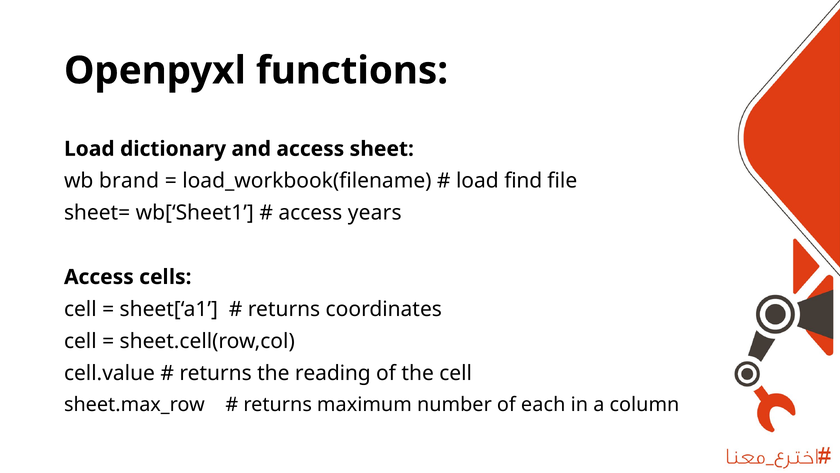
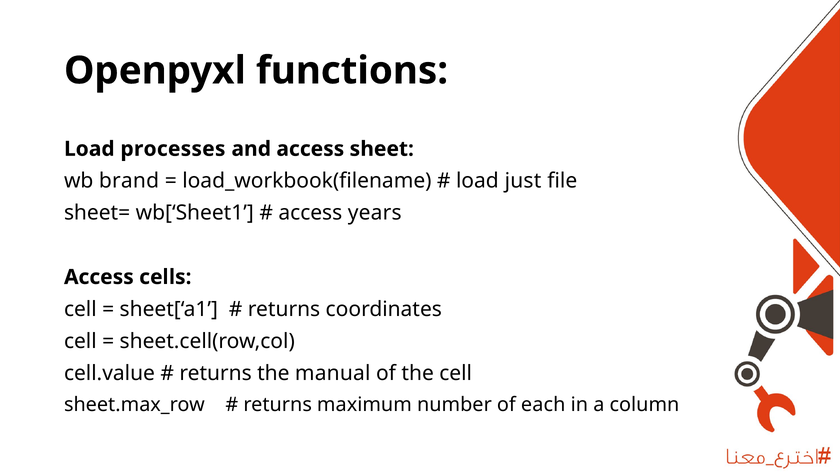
dictionary: dictionary -> processes (173, 149)
find: find -> just (523, 181)
reading: reading -> manual (333, 373)
